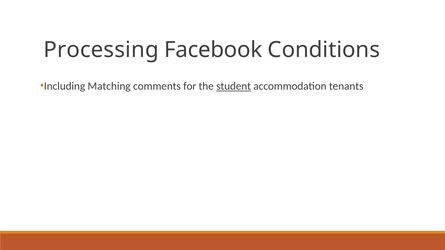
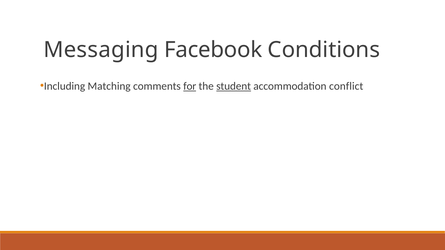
Processing: Processing -> Messaging (101, 50)
for underline: none -> present (190, 86)
tenants: tenants -> conflict (346, 86)
